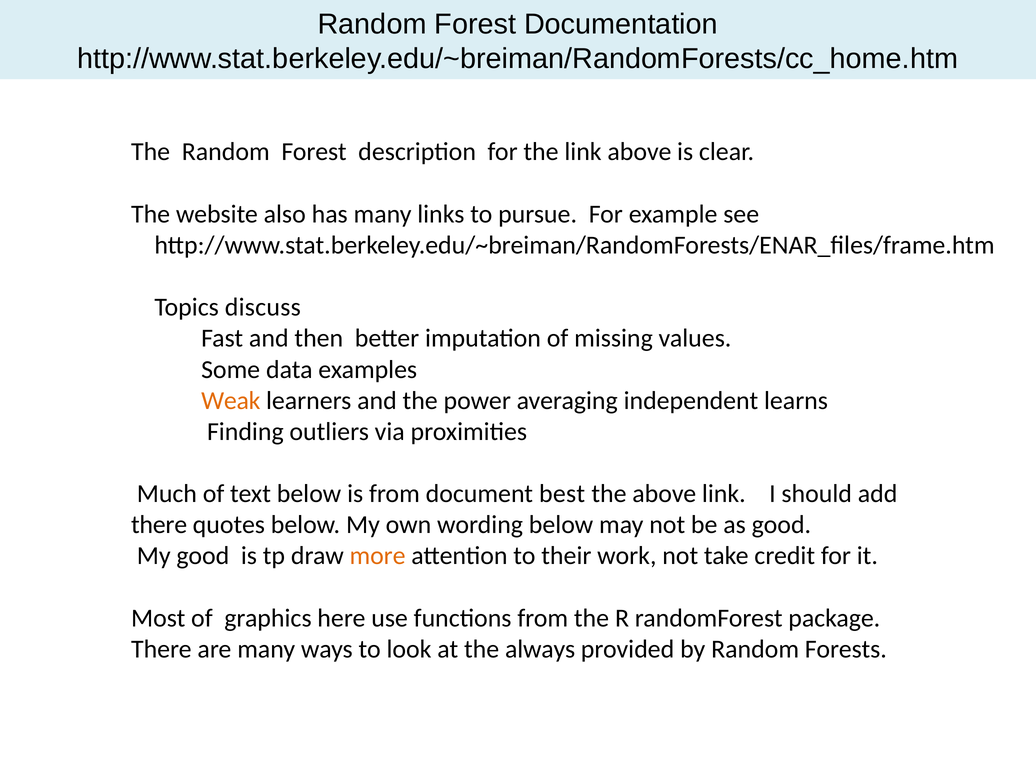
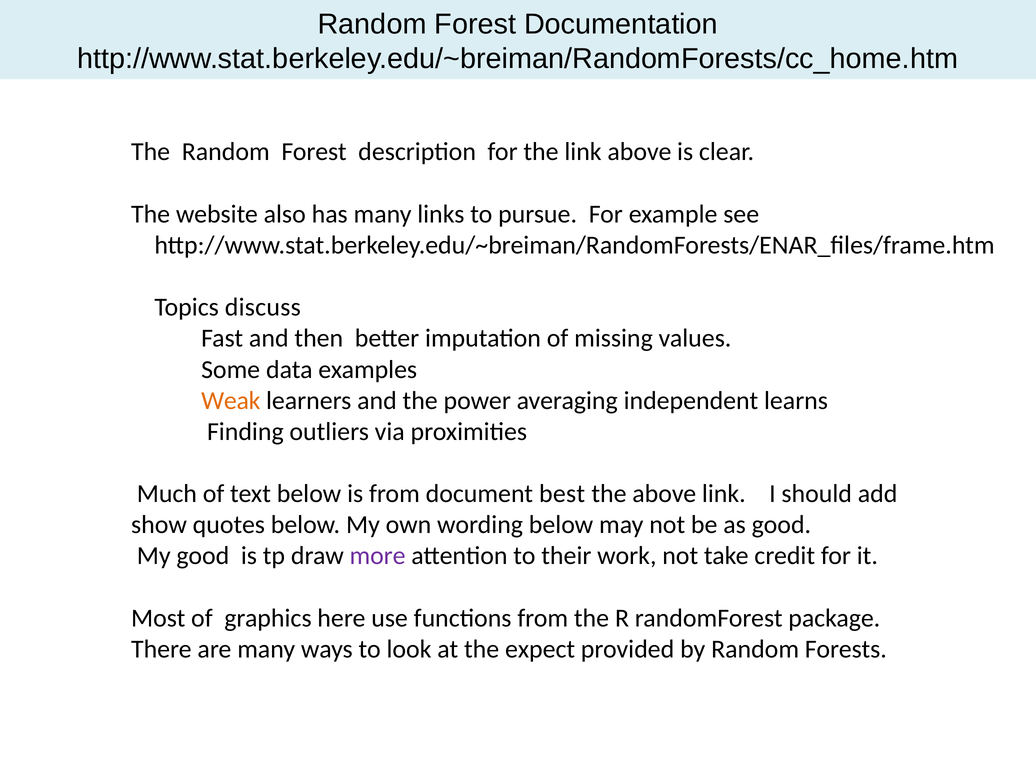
there: there -> show (159, 525)
more colour: orange -> purple (378, 556)
always: always -> expect (540, 649)
